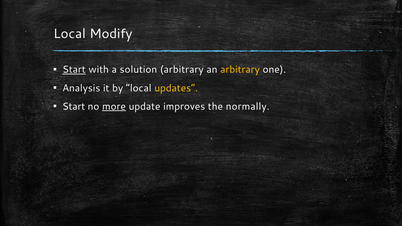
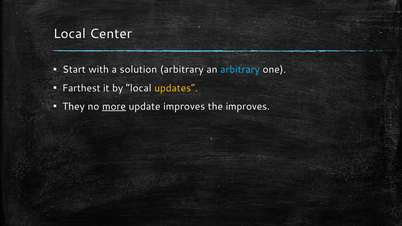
Modify: Modify -> Center (111, 34)
Start underline: present -> none (74, 70)
arbitrary colour: yellow -> light blue (240, 70)
Analysis: Analysis -> Farthest (81, 88)
Start: Start -> They (74, 106)
the normally: normally -> improves (248, 106)
